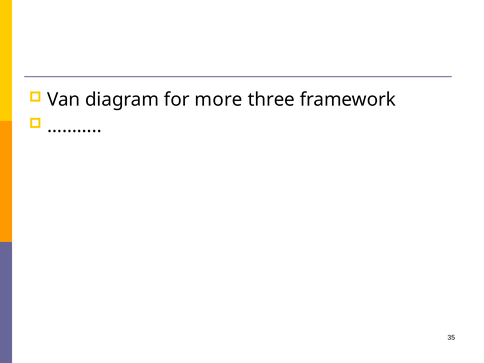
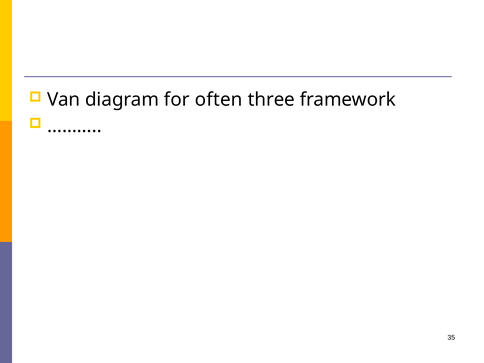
more: more -> often (219, 100)
